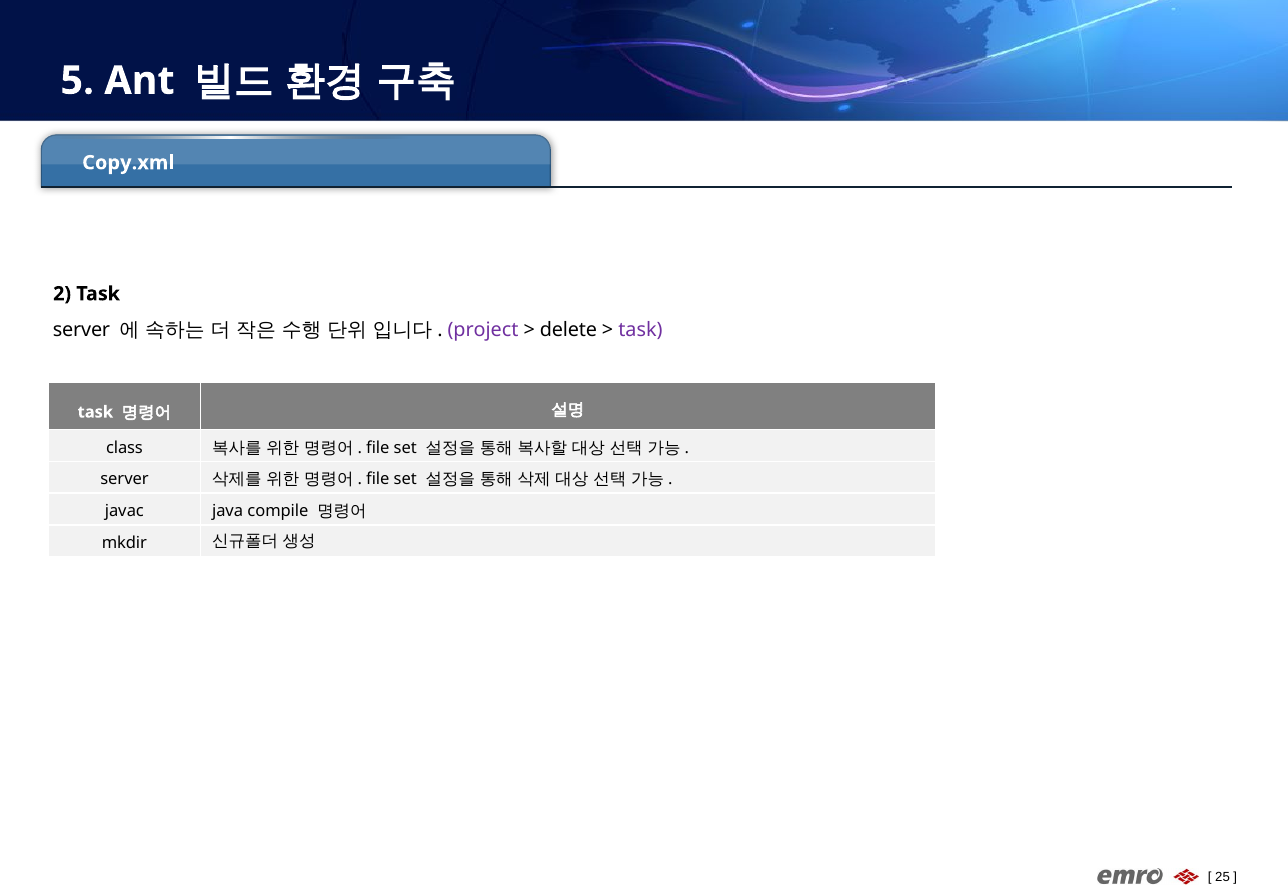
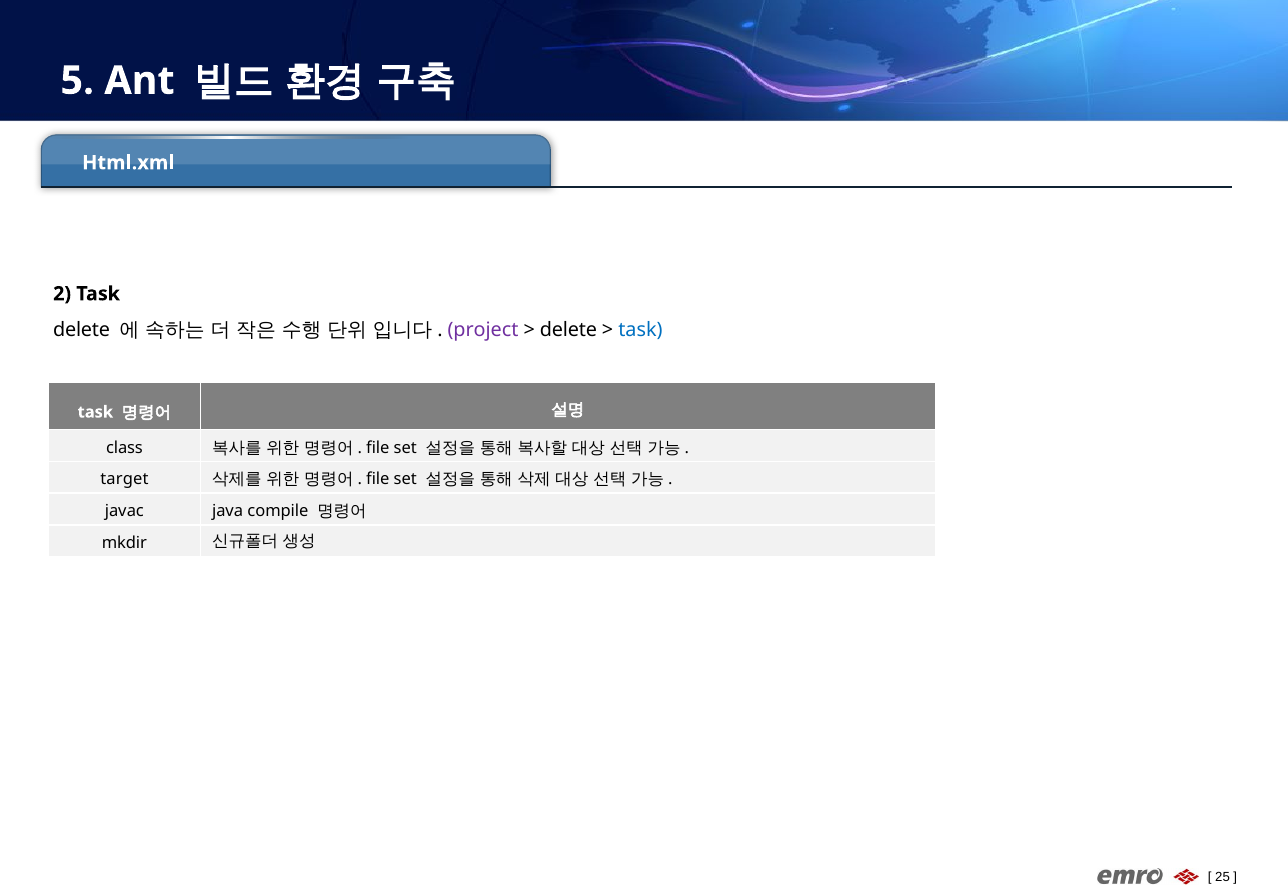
Copy.xml: Copy.xml -> Html.xml (128, 163)
server: server -> delete (82, 329)
task colour: purple -> blue (640, 329)
server: server -> target (124, 479)
